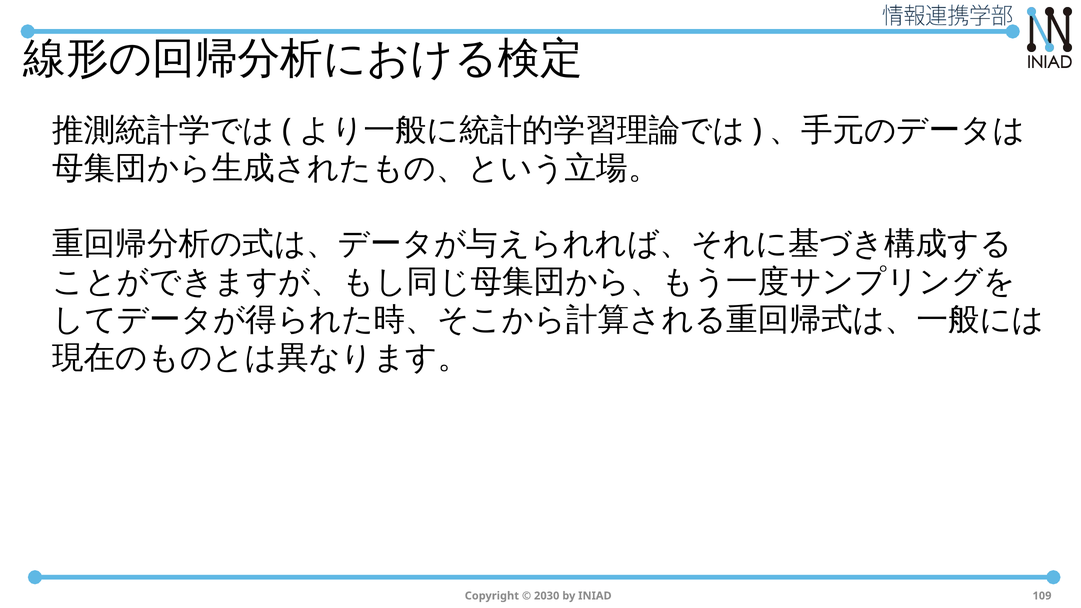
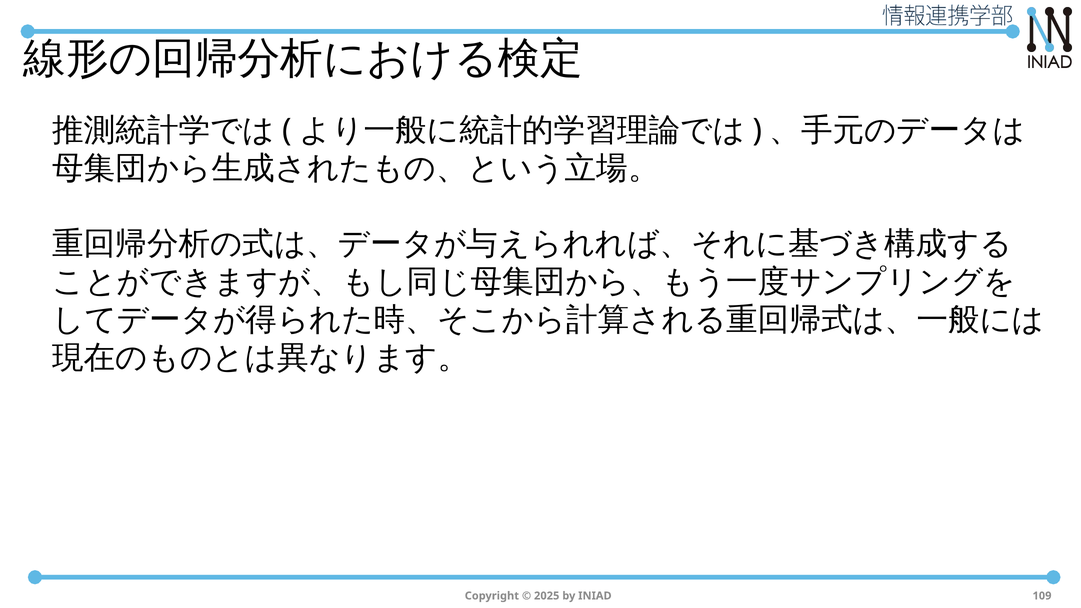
2030: 2030 -> 2025 (547, 596)
